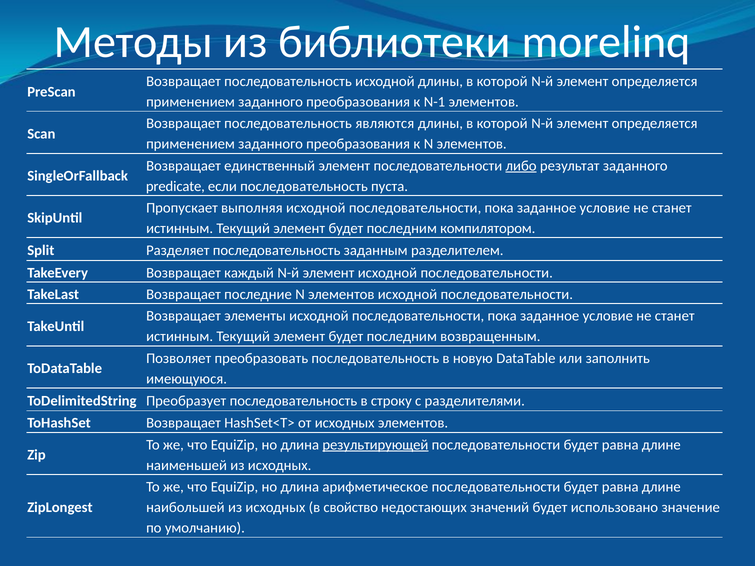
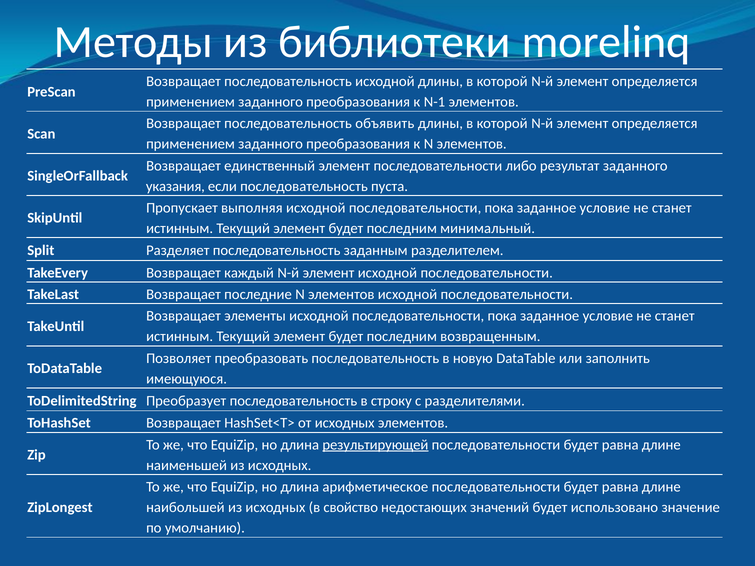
являются: являются -> объявить (385, 124)
либо underline: present -> none (521, 166)
predicate: predicate -> указания (175, 186)
компилятором: компилятором -> минимальный (488, 228)
